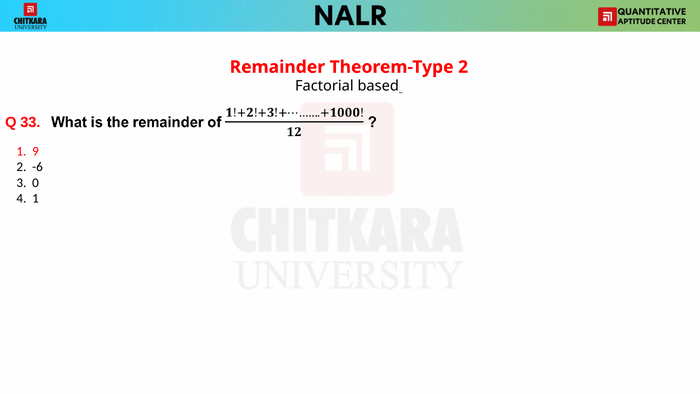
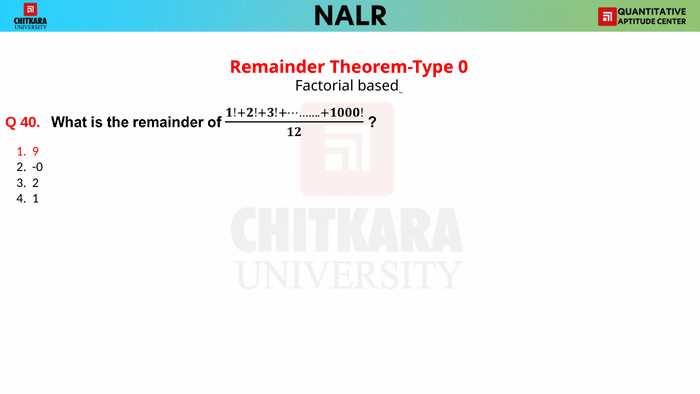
Theorem-Type 2: 2 -> 0 (463, 67)
33: 33 -> 40 (30, 122)
-6: -6 -> -0 (38, 167)
3 0: 0 -> 2 (36, 183)
